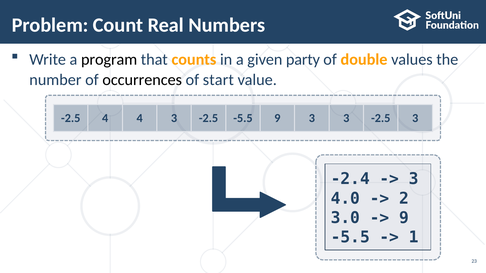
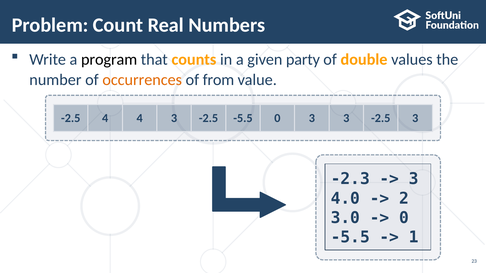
occurrences colour: black -> orange (142, 80)
start: start -> from (218, 80)
-5.5 9: 9 -> 0 (277, 118)
-2.4: -2.4 -> -2.3 (350, 179)
9: 9 -> 0 (404, 218)
